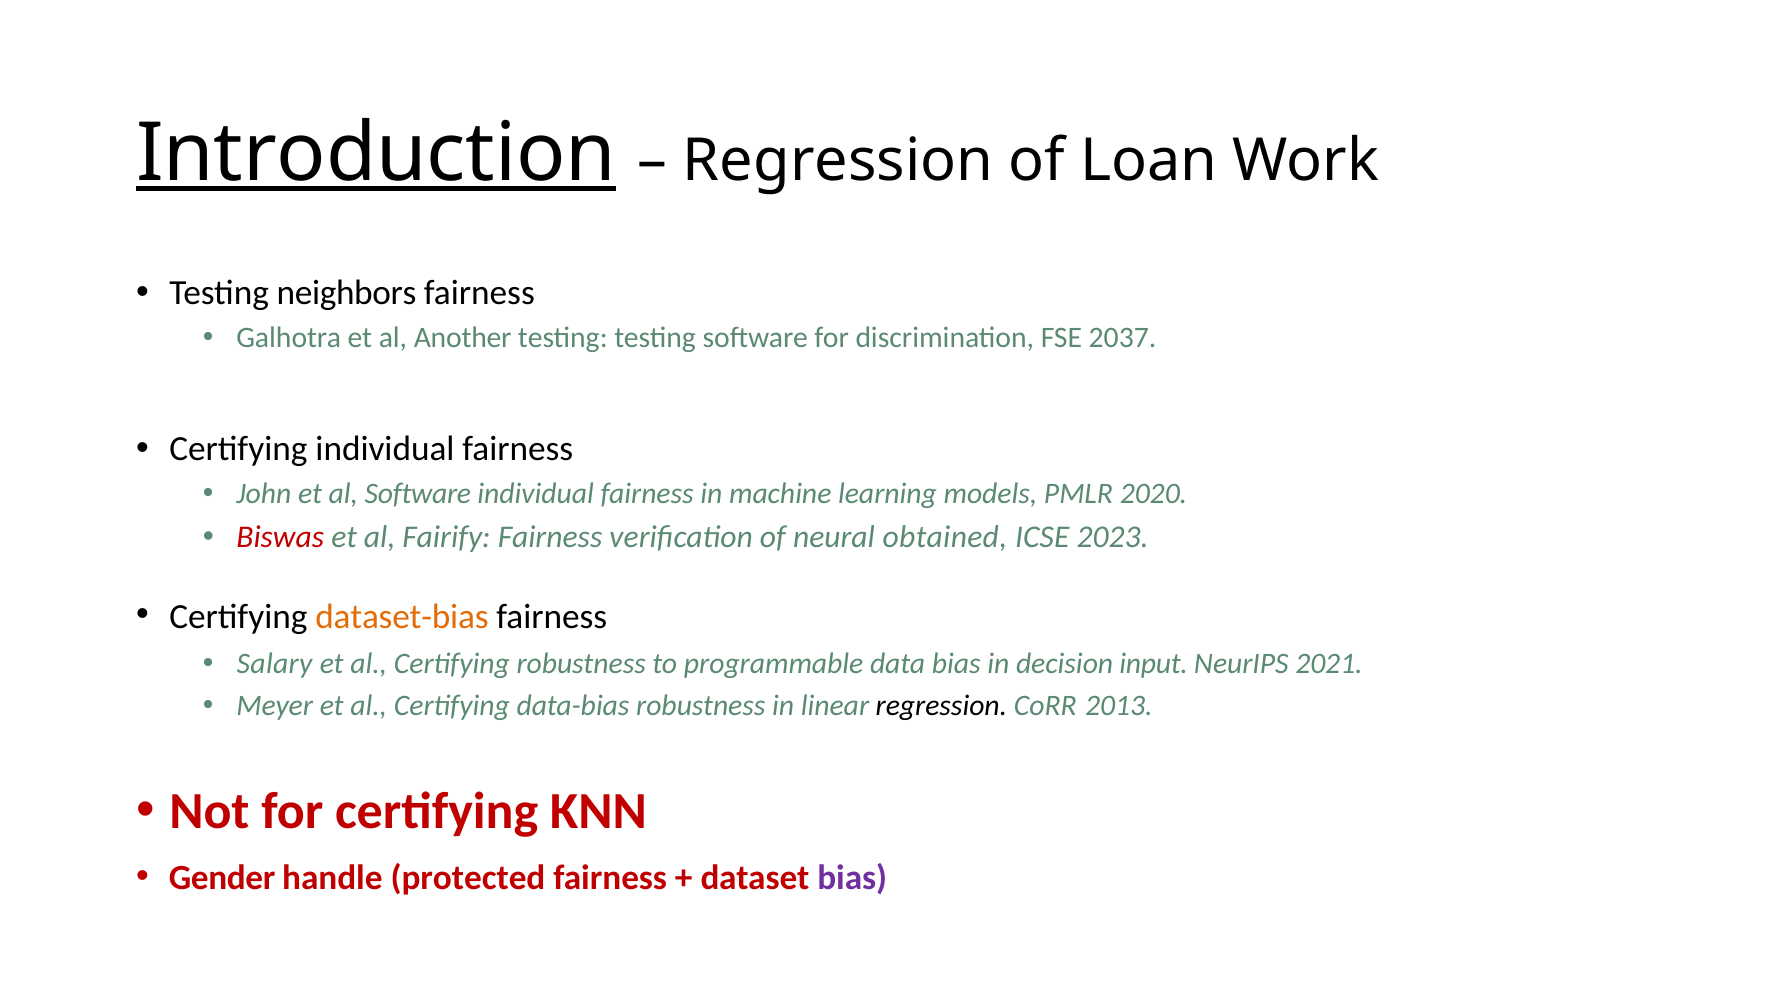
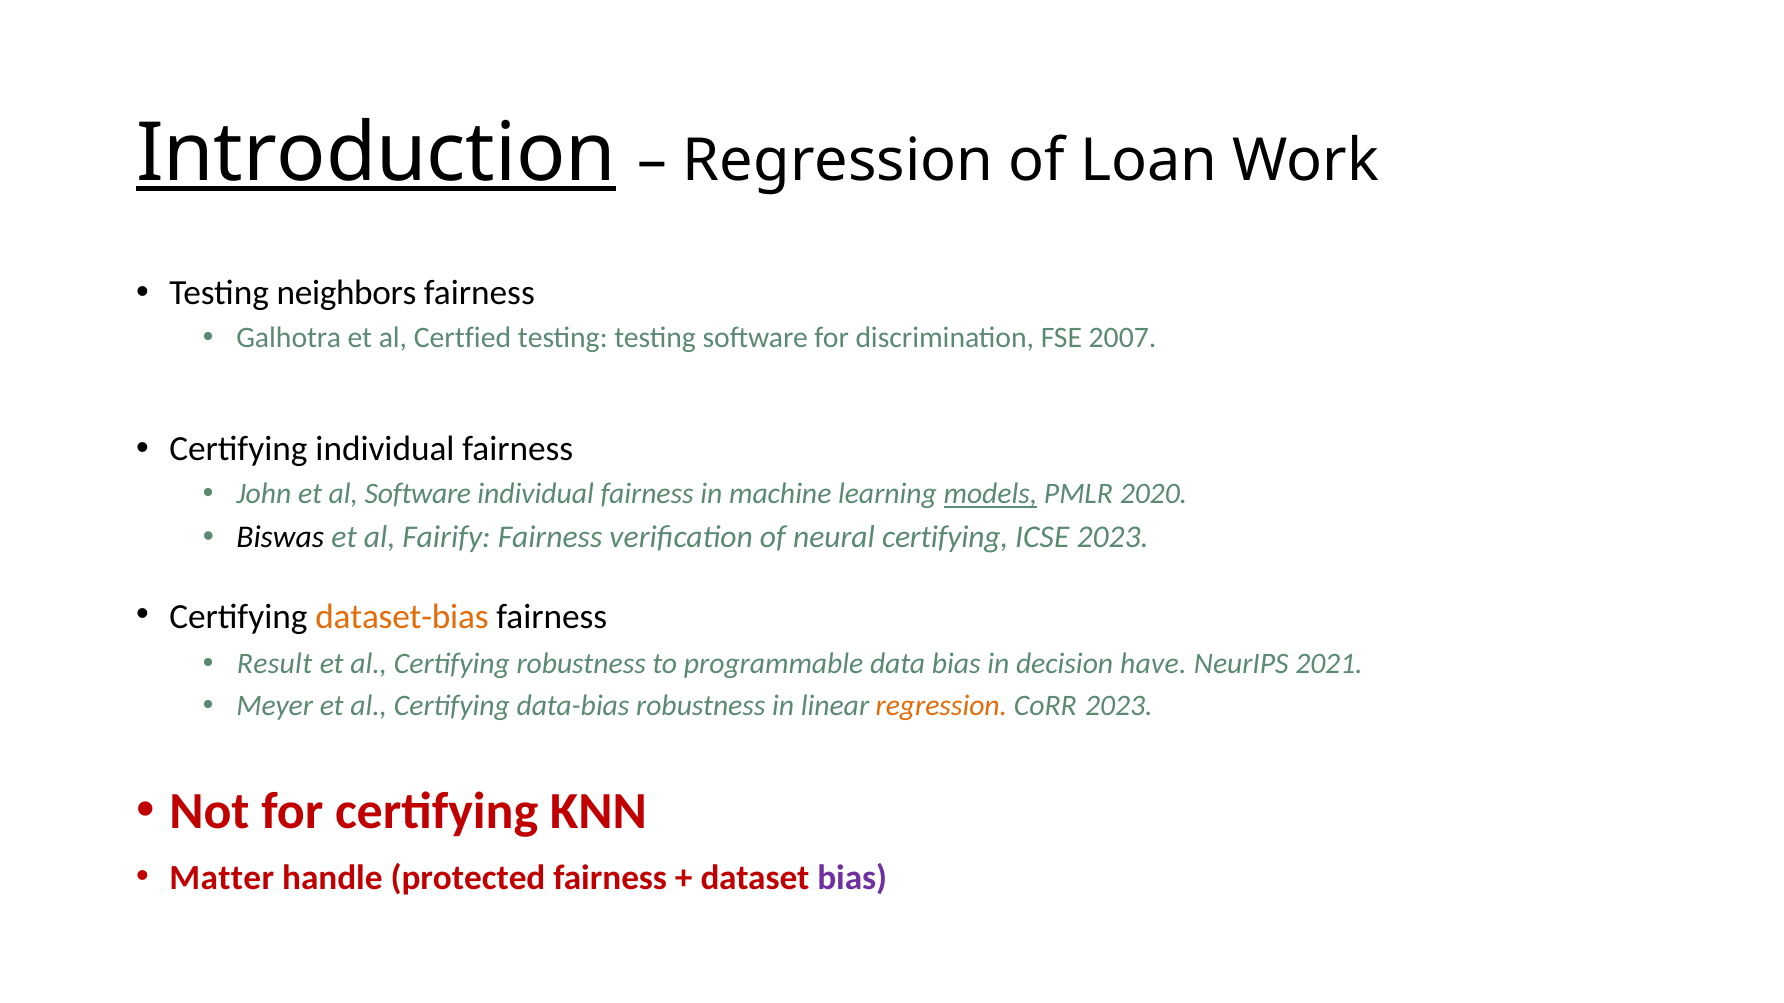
Another: Another -> Certfied (463, 338)
2037: 2037 -> 2007 (1122, 338)
models underline: none -> present (990, 494)
Biswas colour: red -> black (280, 537)
neural obtained: obtained -> certifying (945, 537)
Salary: Salary -> Result (275, 664)
input: input -> have (1153, 664)
regression colour: black -> orange (941, 706)
CoRR 2013: 2013 -> 2023 (1119, 706)
Gender: Gender -> Matter (222, 878)
